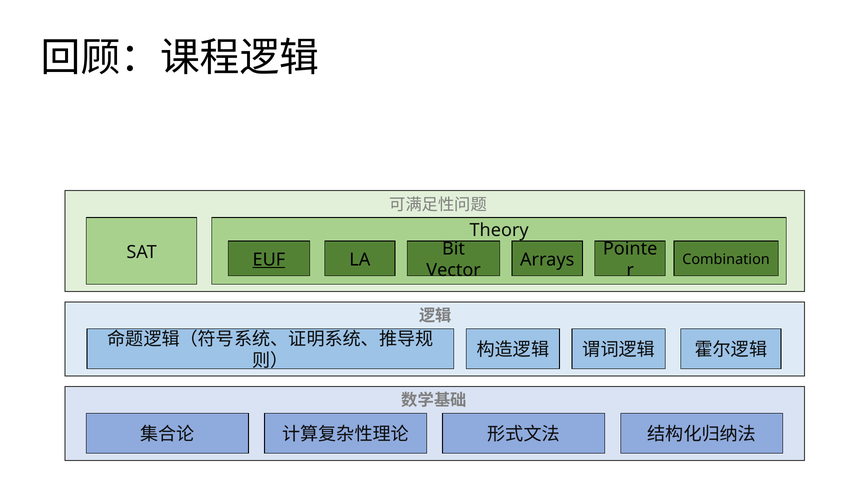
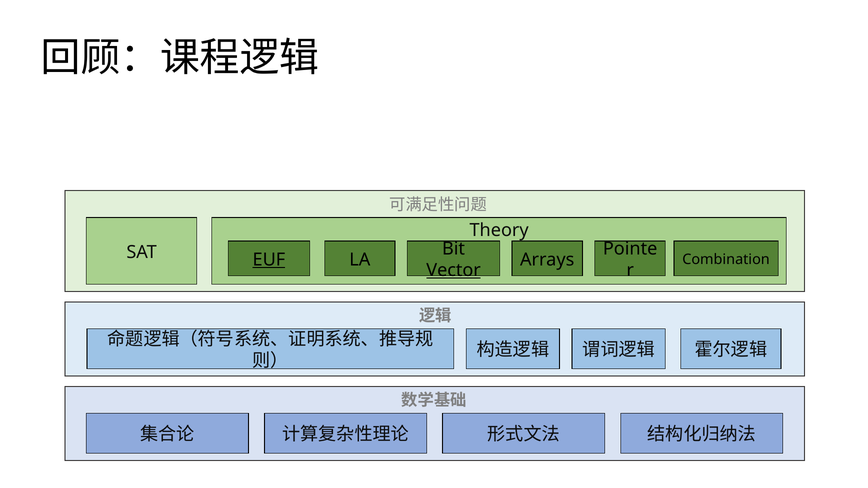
Vector underline: none -> present (454, 271)
